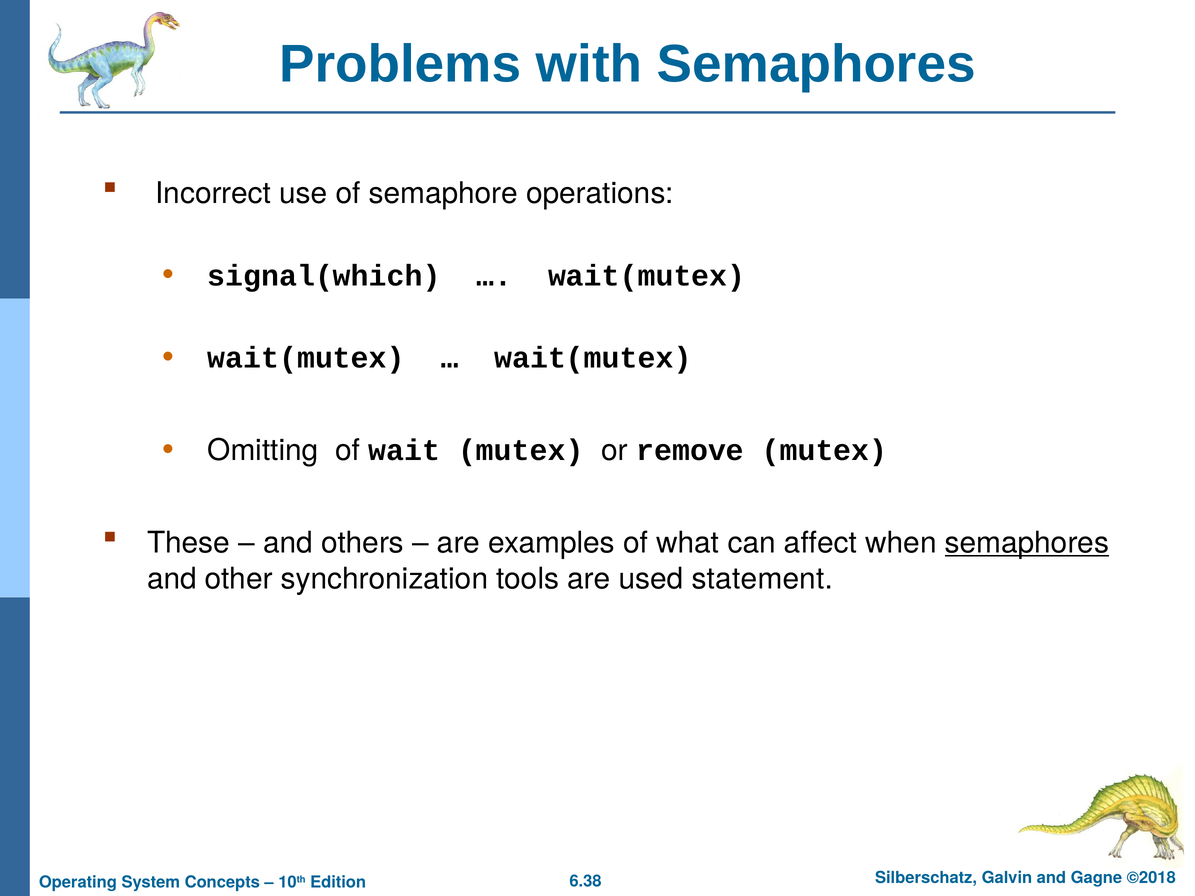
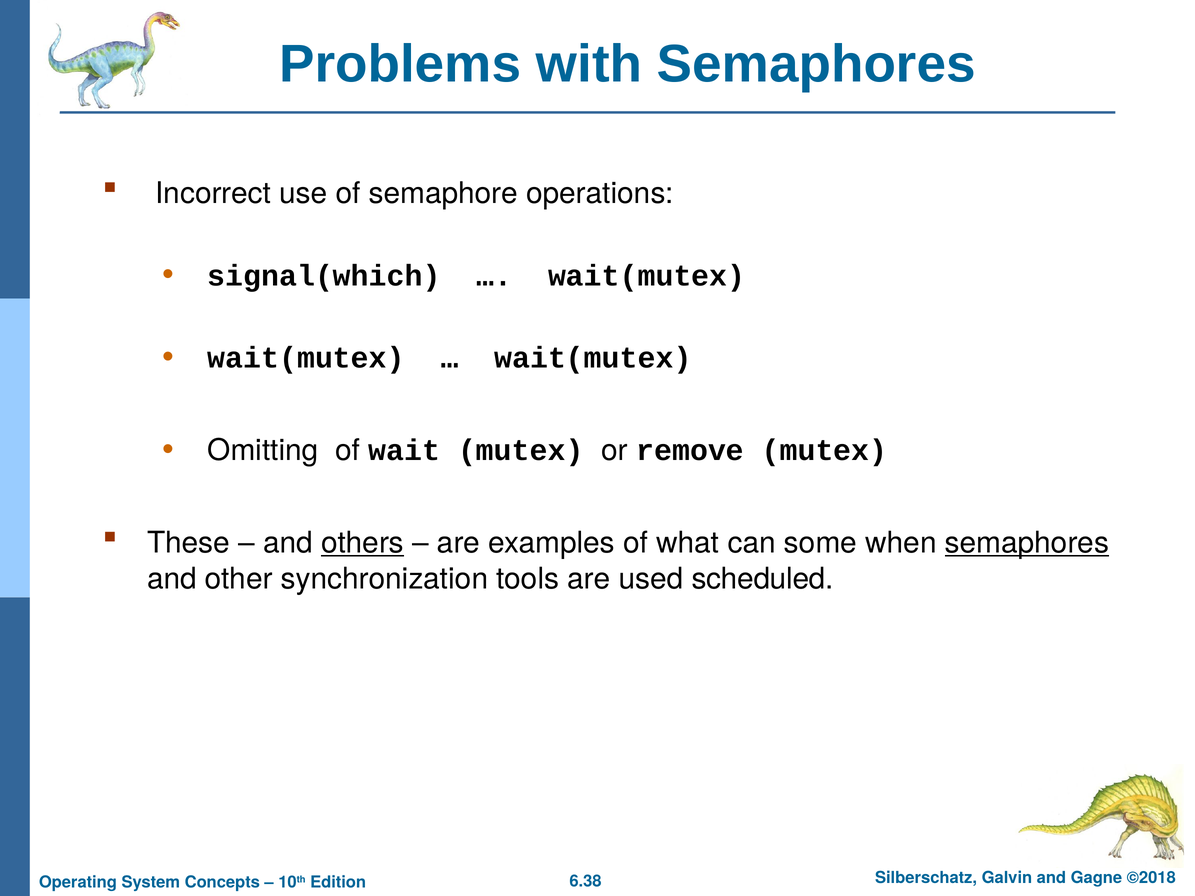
others underline: none -> present (362, 543)
affect: affect -> some (820, 543)
statement: statement -> scheduled (763, 579)
